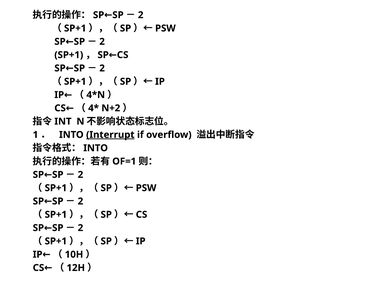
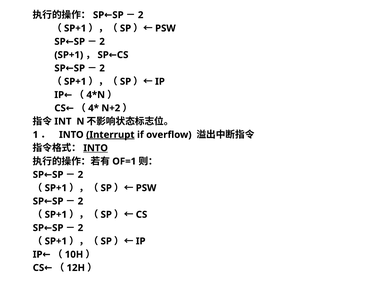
INTO underline: none -> present (96, 148)
